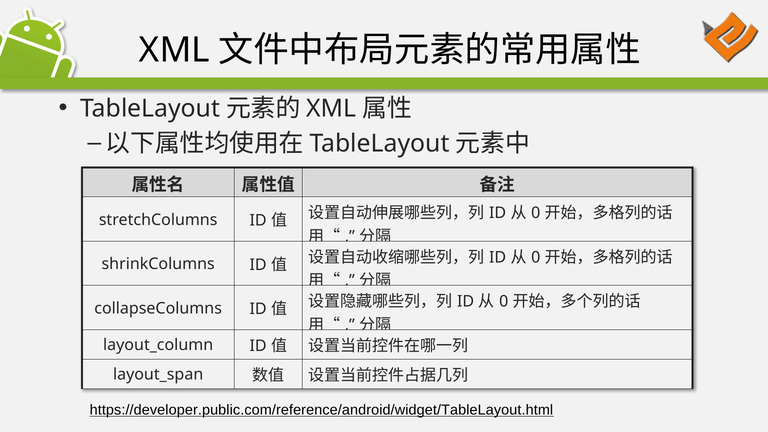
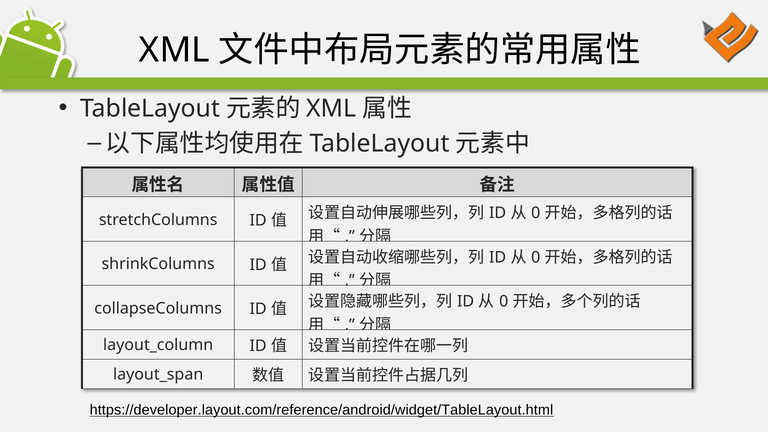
https://developer.public.com/reference/android/widget/TableLayout.html: https://developer.public.com/reference/android/widget/TableLayout.html -> https://developer.layout.com/reference/android/widget/TableLayout.html (321, 410)
